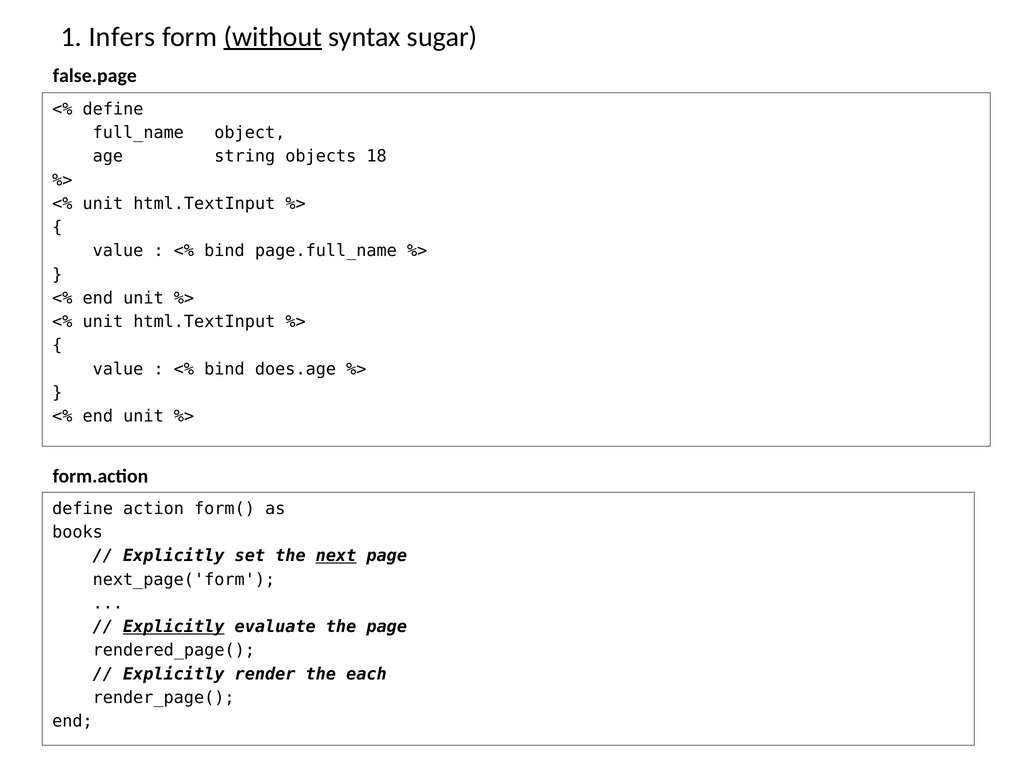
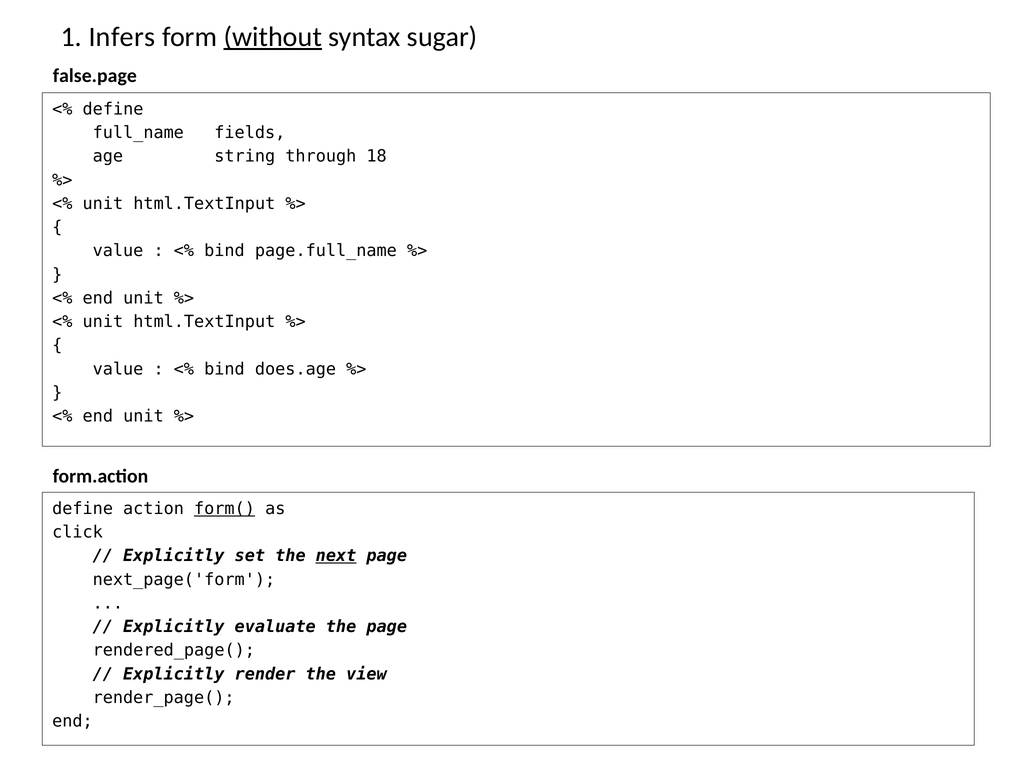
object: object -> fields (250, 133)
objects: objects -> through (321, 156)
form( underline: none -> present (224, 509)
books: books -> click (78, 532)
Explicitly underline: present -> none (174, 627)
each: each -> view (366, 674)
